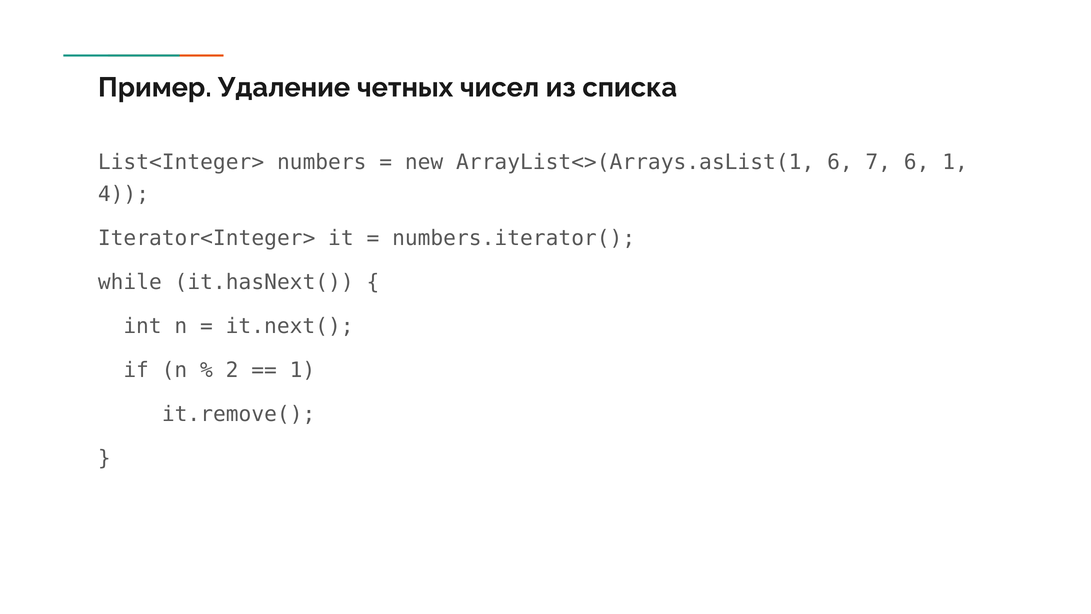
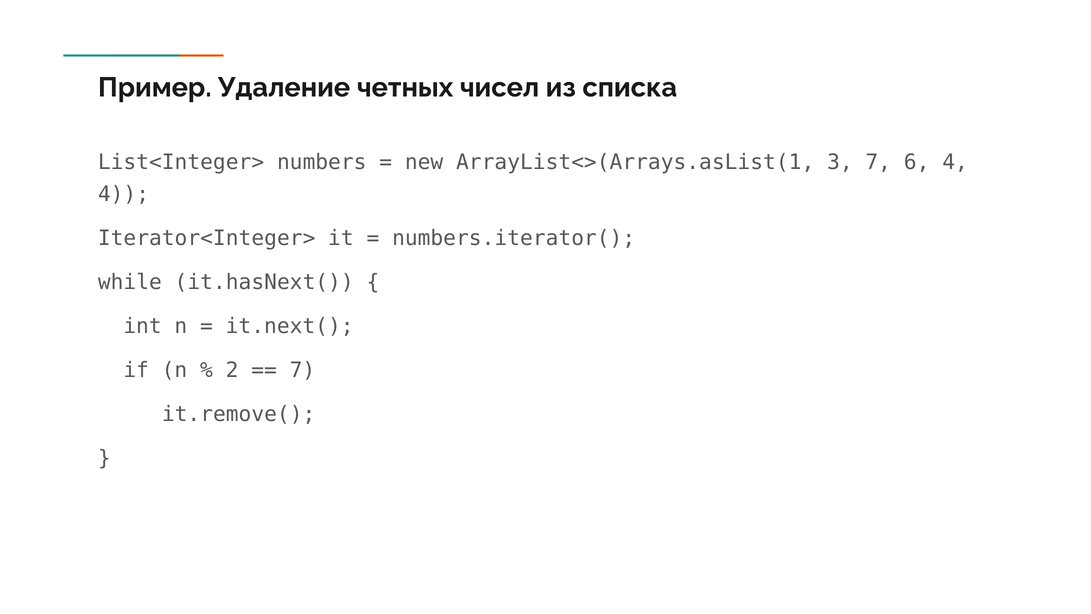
ArrayList<>(Arrays.asList(1 6: 6 -> 3 (840, 162)
6 1: 1 -> 4 (955, 162)
1: 1 -> 7 (302, 370)
